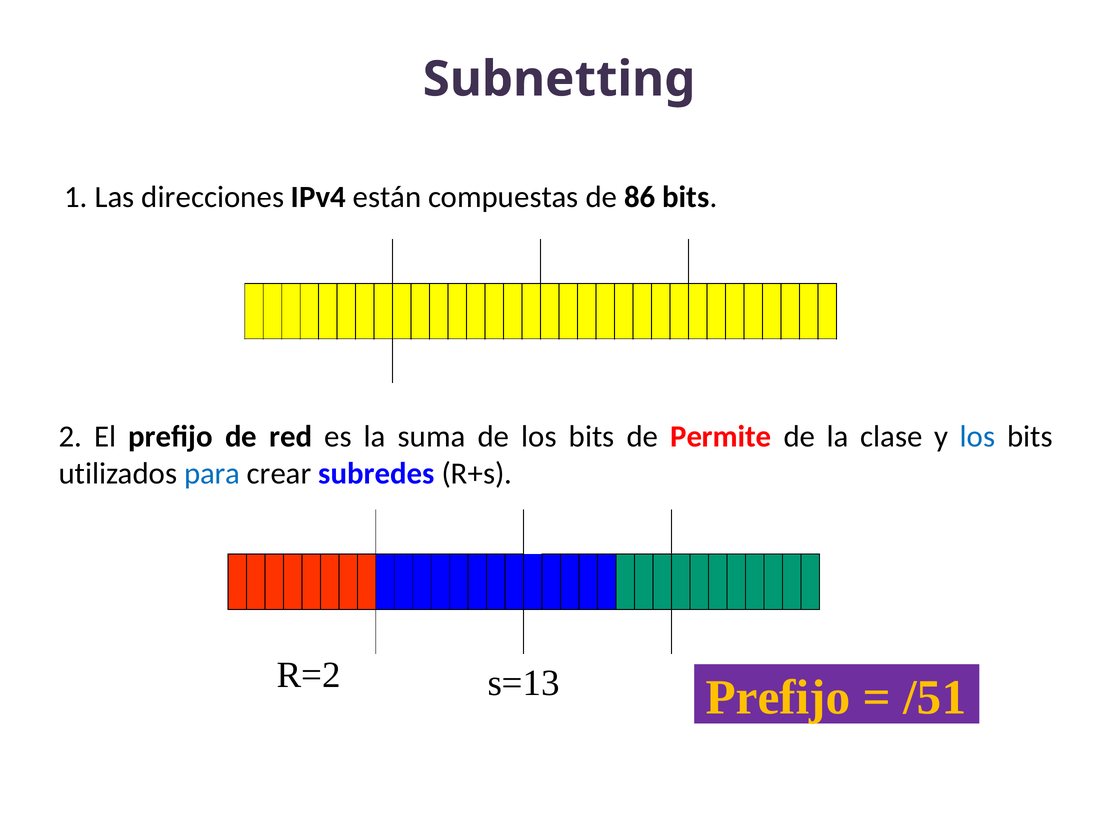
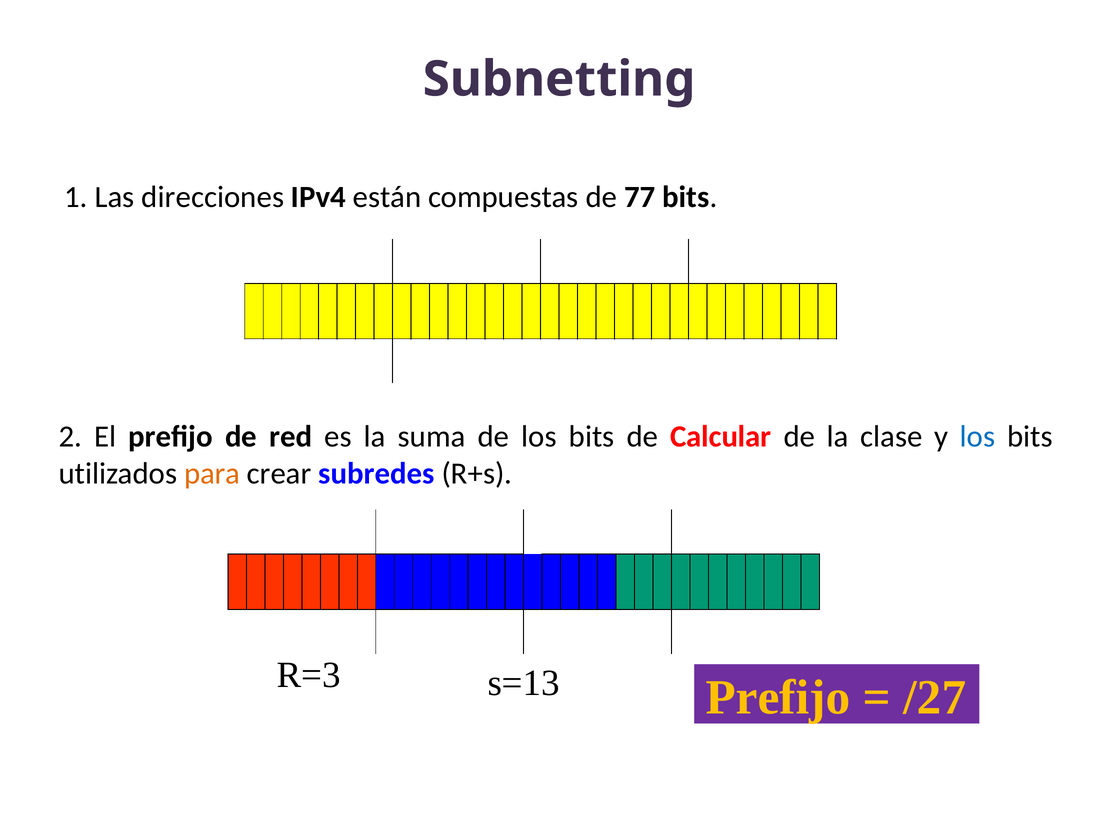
86: 86 -> 77 (640, 197)
Permite: Permite -> Calcular (721, 437)
para colour: blue -> orange (212, 474)
R=2: R=2 -> R=3 (309, 675)
/51: /51 -> /27 (935, 698)
